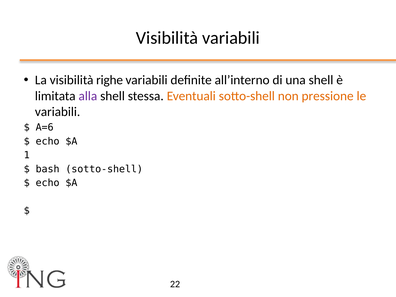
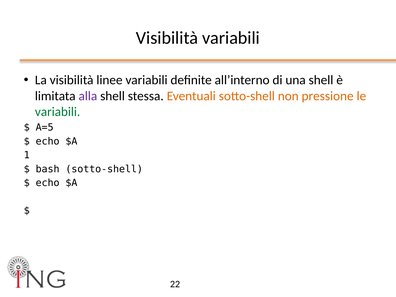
righe: righe -> linee (109, 80)
variabili colour: black -> green (58, 112)
A=6: A=6 -> A=5 (45, 127)
